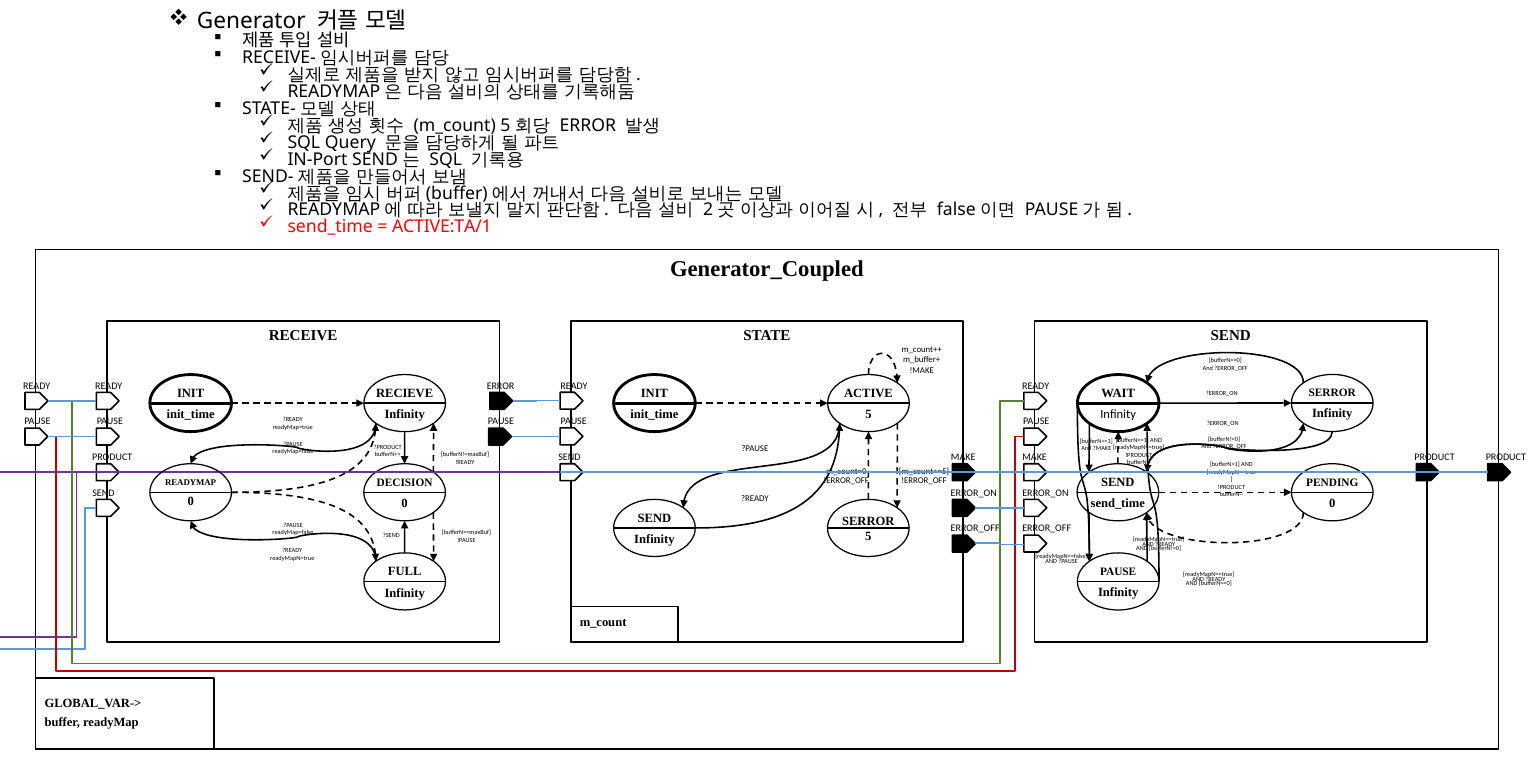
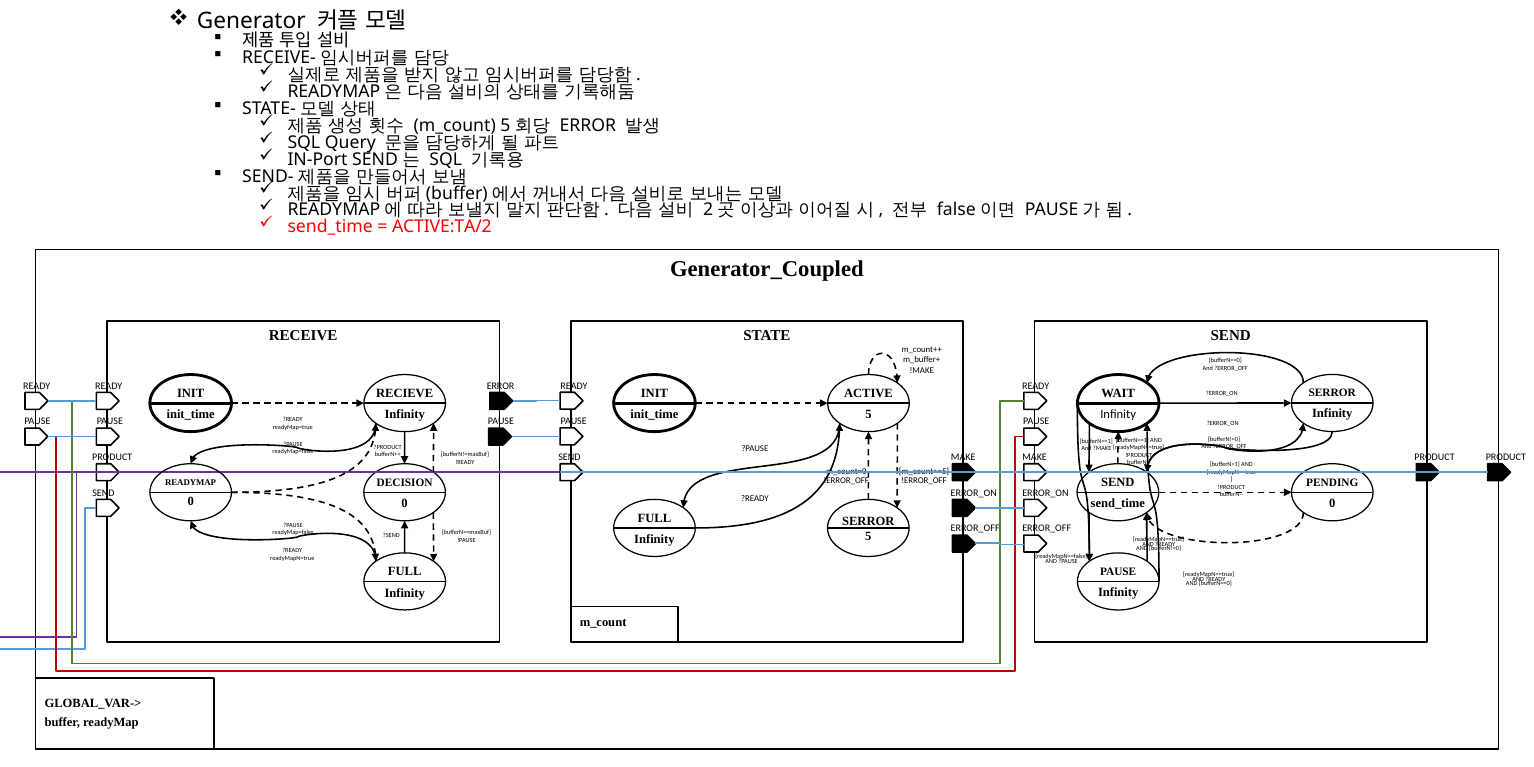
ACTIVE:TA/1: ACTIVE:TA/1 -> ACTIVE:TA/2 (442, 227)
SEND: SEND -> FULL (654, 518)
